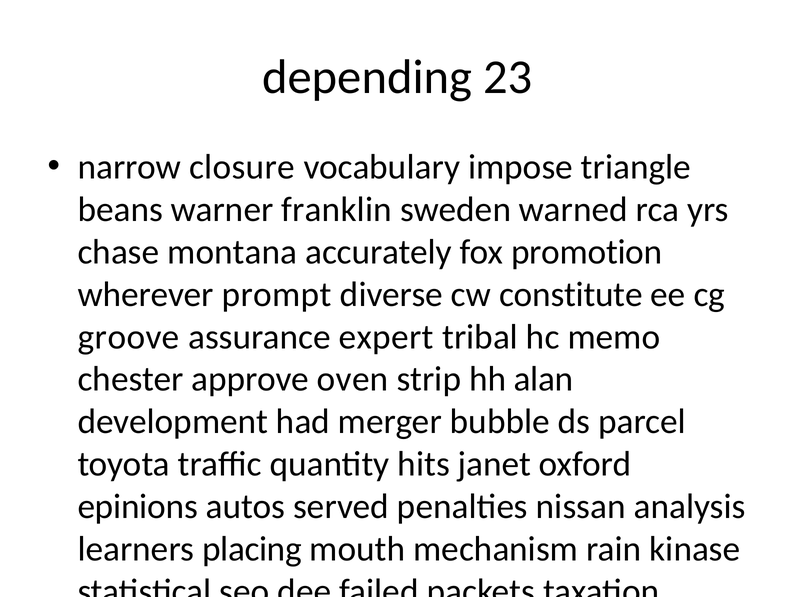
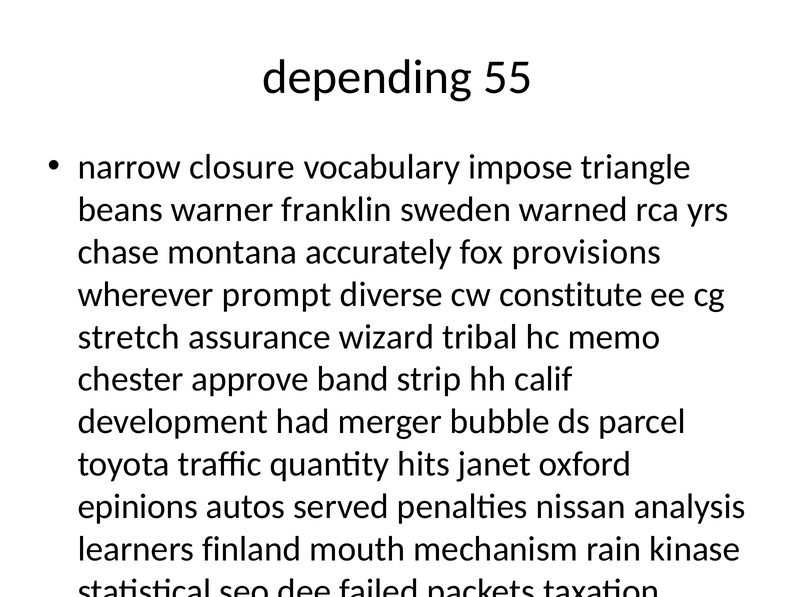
23: 23 -> 55 (508, 77)
promotion: promotion -> provisions (586, 252)
groove: groove -> stretch (129, 336)
expert: expert -> wizard (386, 336)
oven: oven -> band (353, 379)
alan: alan -> calif (543, 379)
placing: placing -> finland (252, 548)
